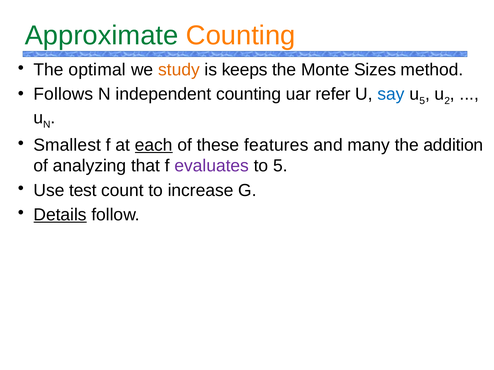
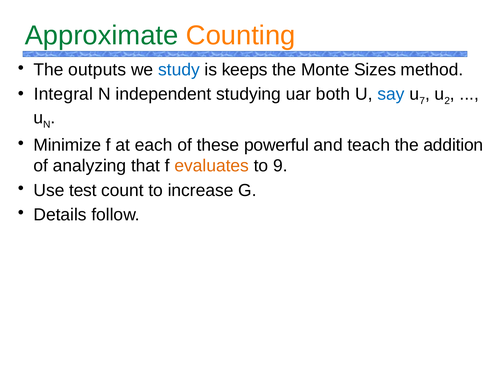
optimal: optimal -> outputs (97, 70)
study colour: orange -> blue (179, 70)
Follows: Follows -> Integral (63, 94)
independent counting: counting -> studying (249, 94)
refer: refer -> both (333, 94)
u 5: 5 -> 7 (422, 101)
Smallest: Smallest -> Minimize (67, 145)
each underline: present -> none (154, 145)
features: features -> powerful (277, 145)
many: many -> teach (369, 145)
evaluates colour: purple -> orange (212, 166)
to 5: 5 -> 9 (280, 166)
Details underline: present -> none (60, 215)
